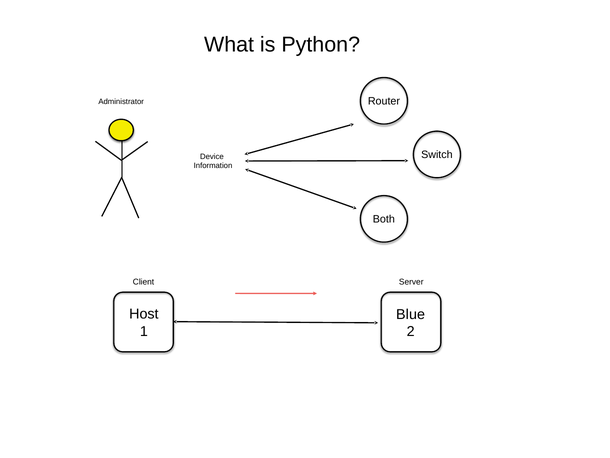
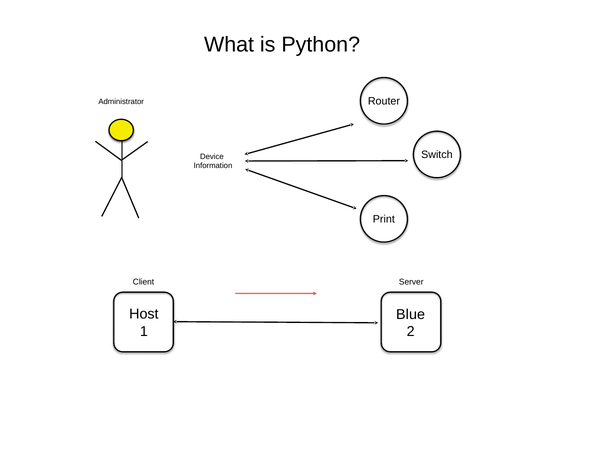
Both: Both -> Print (384, 219)
